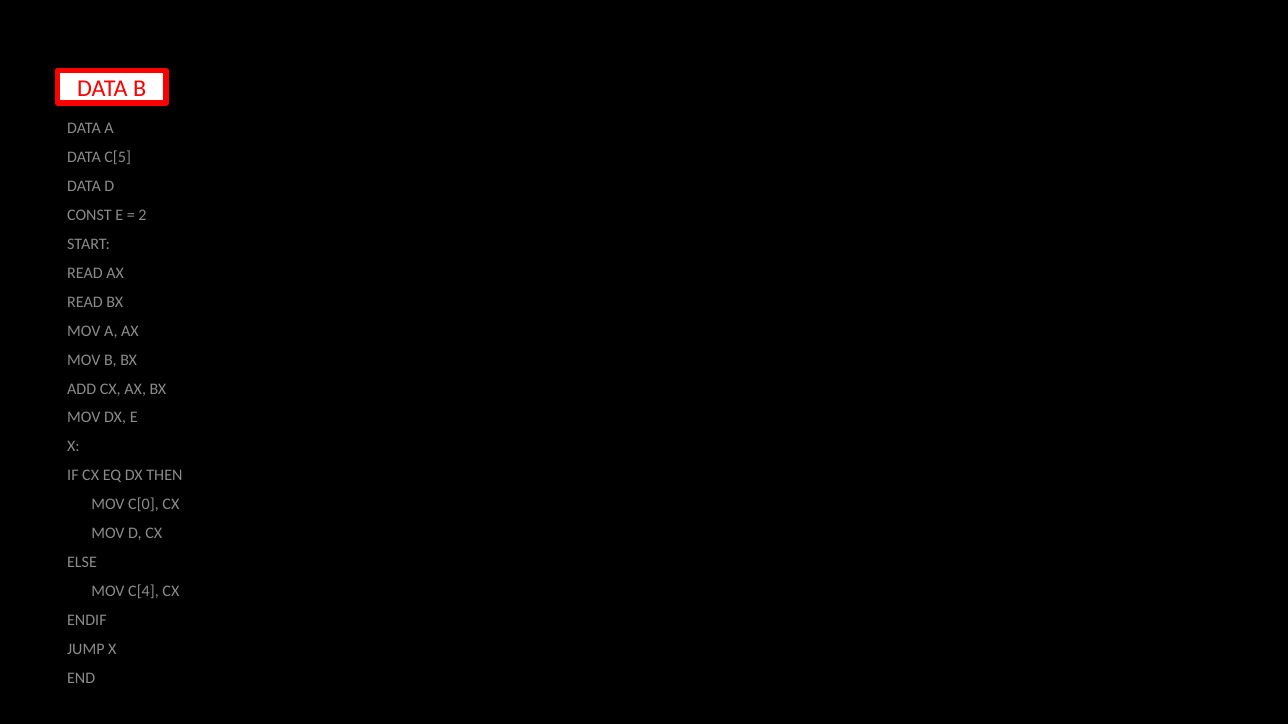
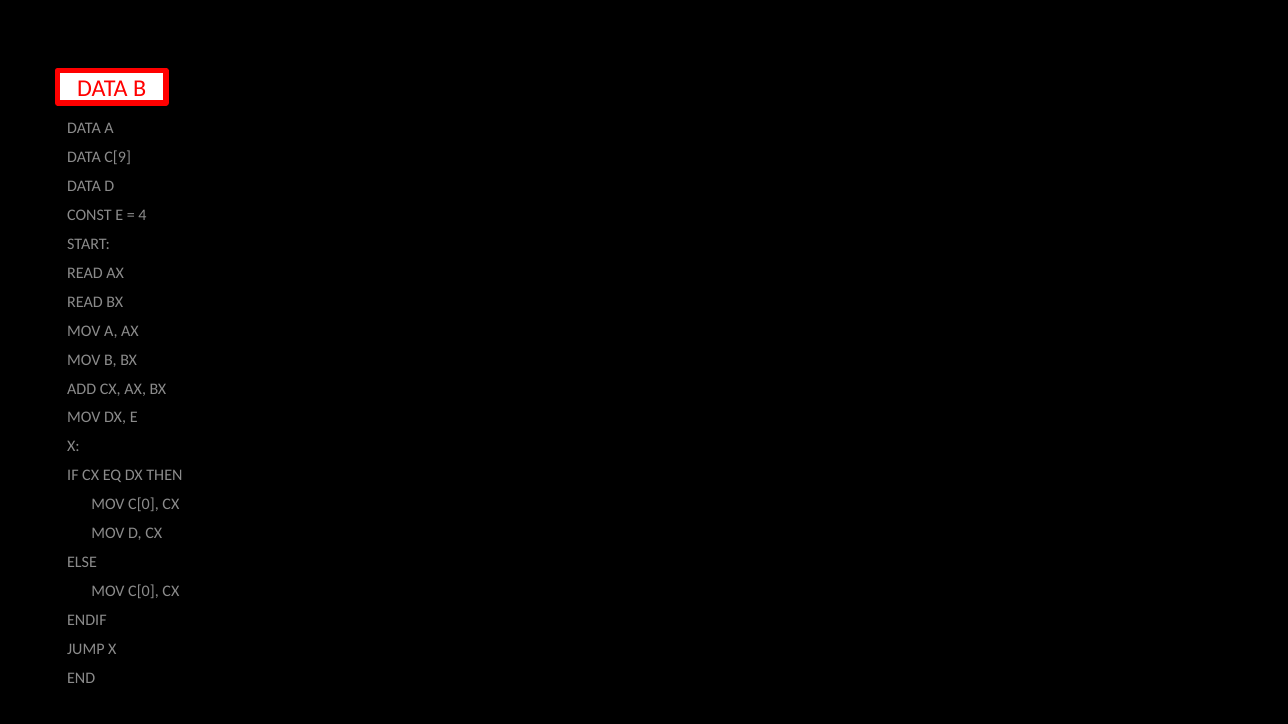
C[5: C[5 -> C[9 (118, 157)
2: 2 -> 4 (142, 215)
C[4: C[4 -> C[0 (143, 592)
